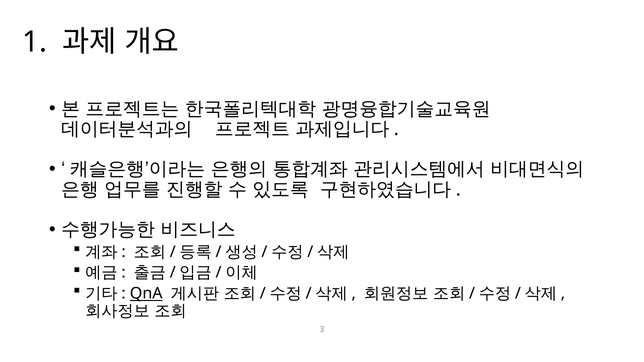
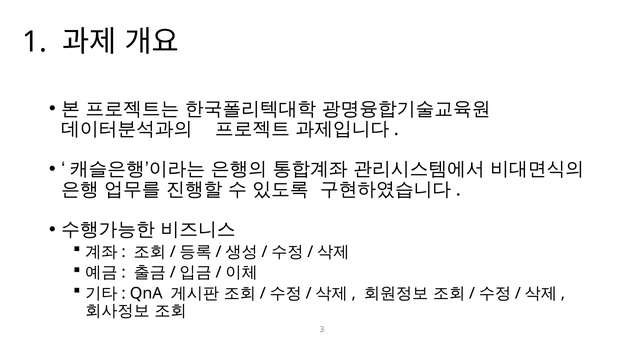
QnA underline: present -> none (146, 294)
